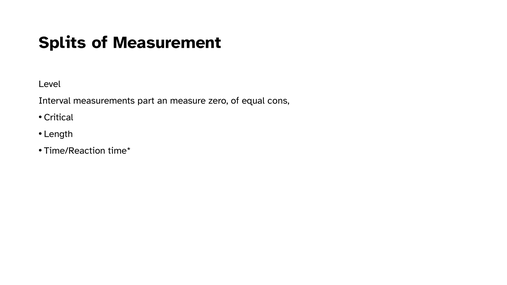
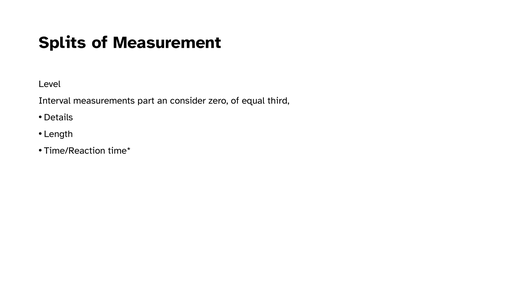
measure: measure -> consider (188, 101)
cons: cons -> third (278, 101)
Critical: Critical -> Details (58, 118)
